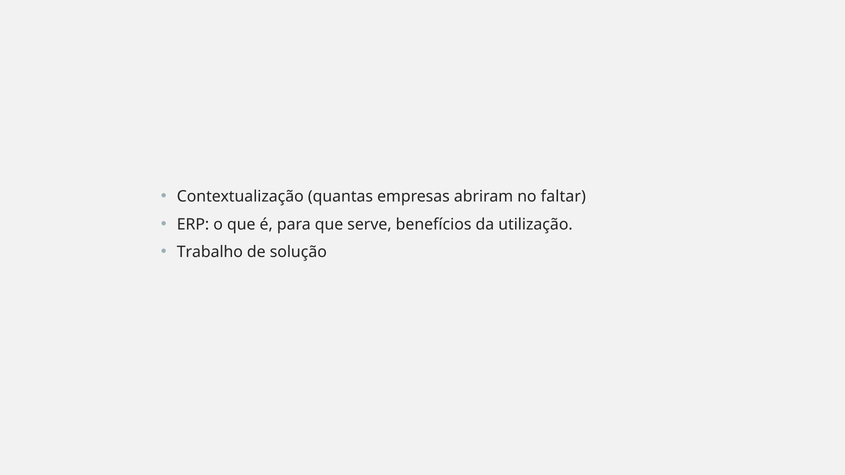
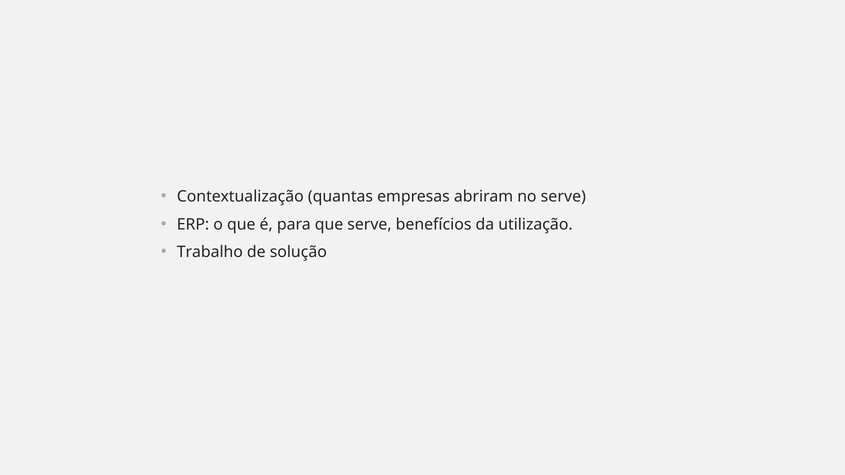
no faltar: faltar -> serve (563, 197)
